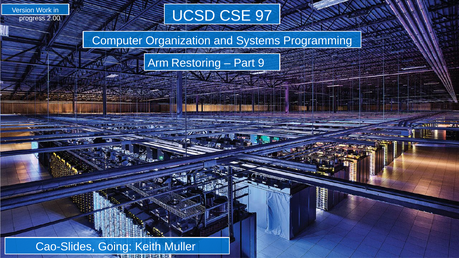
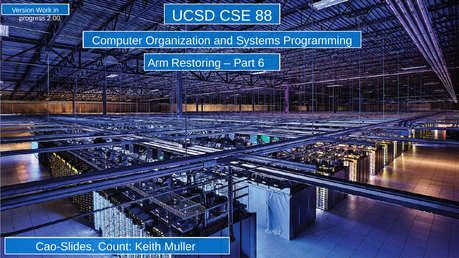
97: 97 -> 88 (264, 16)
9: 9 -> 6 (261, 63)
Going: Going -> Count (115, 247)
